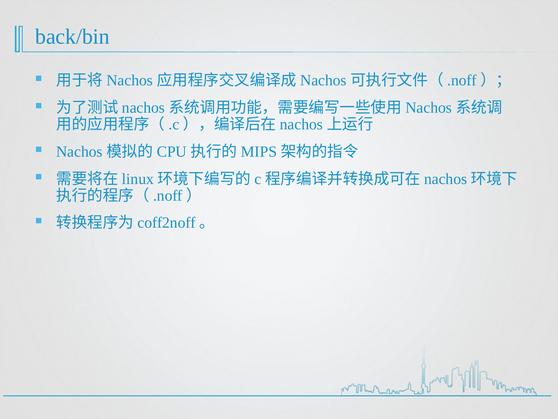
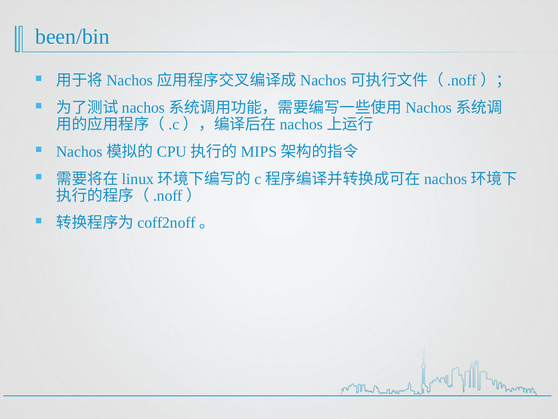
back/bin: back/bin -> been/bin (72, 37)
